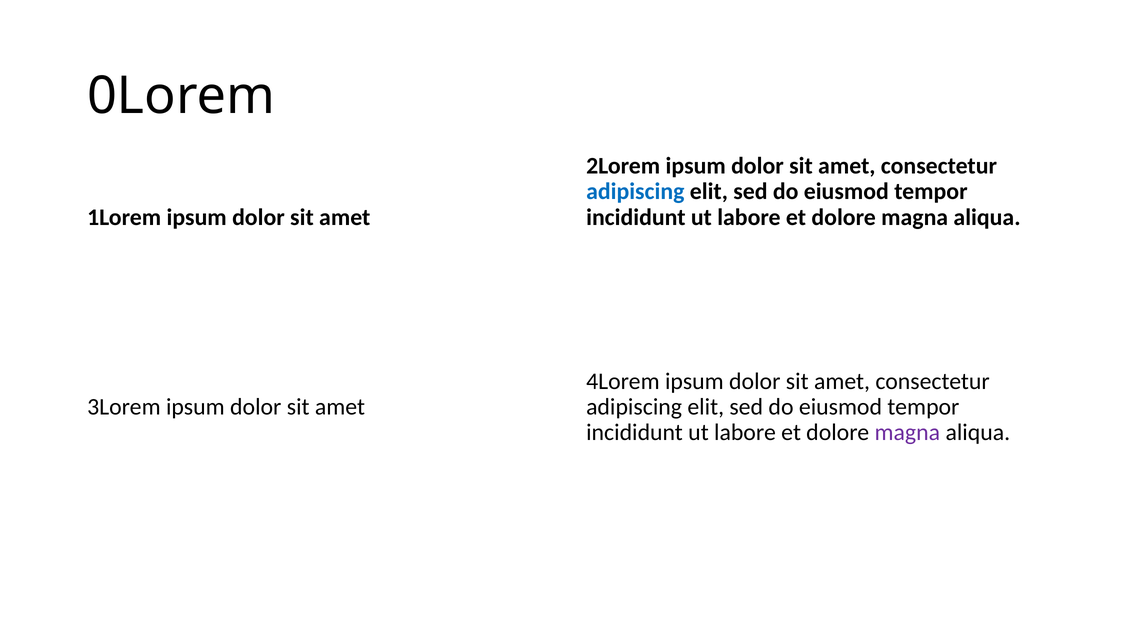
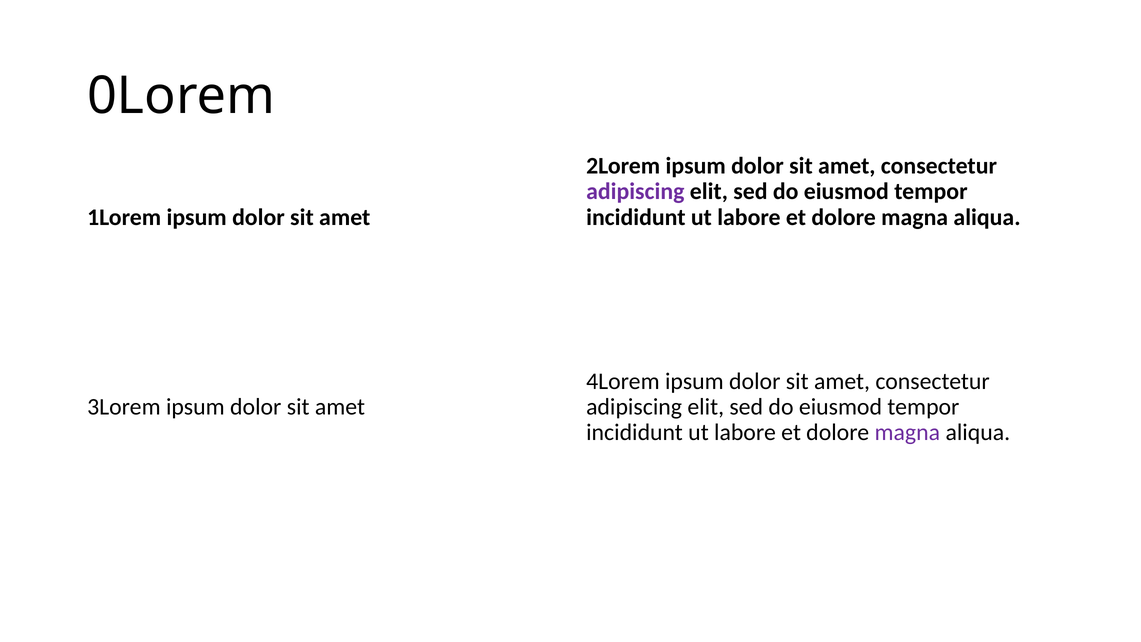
adipiscing colour: blue -> purple (635, 191)
